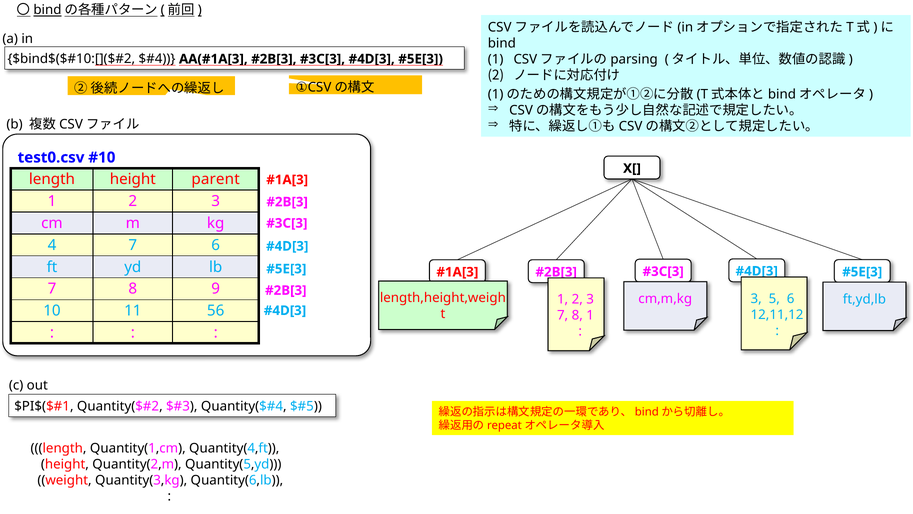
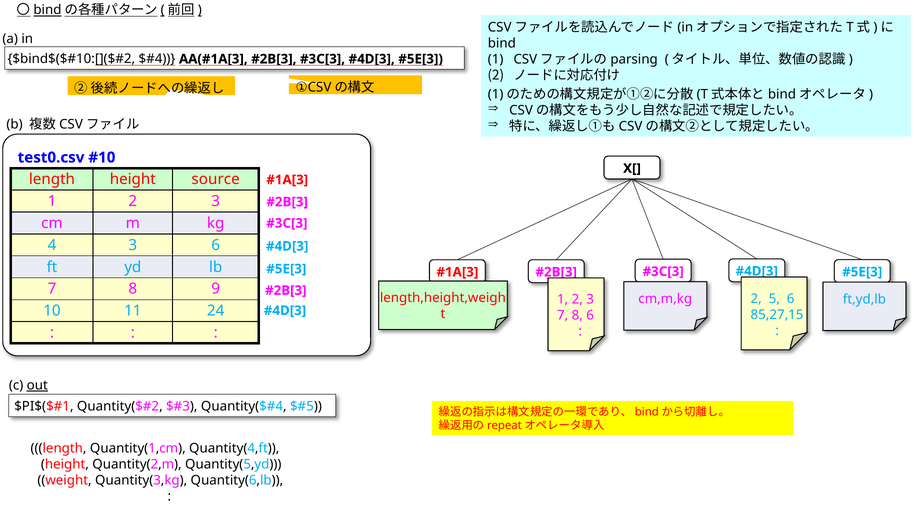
parent: parent -> source (216, 179)
4 7: 7 -> 3 (133, 245)
3: 3 -> 2 (756, 298)
56: 56 -> 24 (216, 311)
12,11,12: 12,11,12 -> 85,27,15 (777, 314)
8 1: 1 -> 6 (590, 315)
out underline: none -> present (37, 385)
